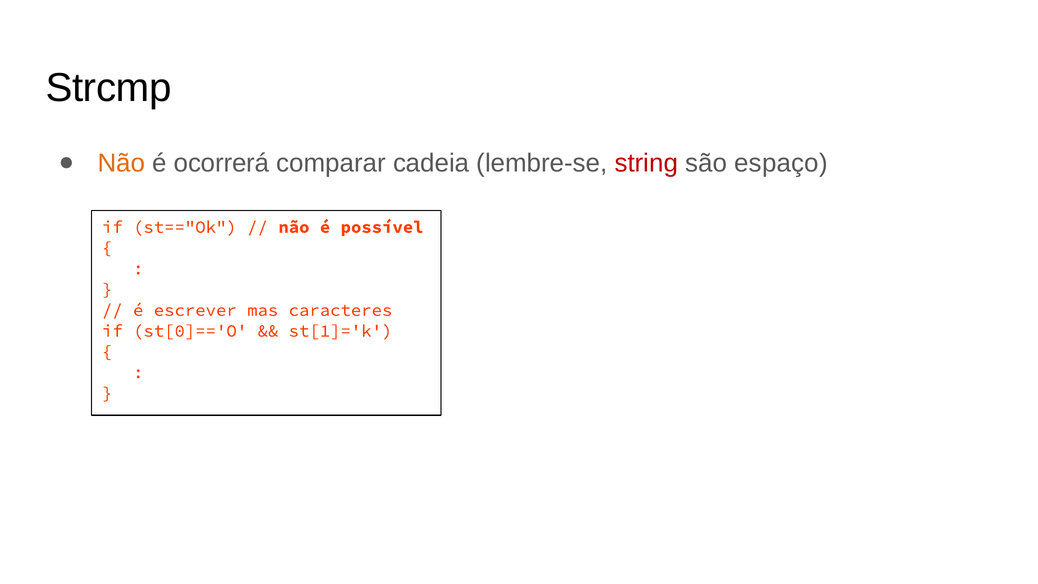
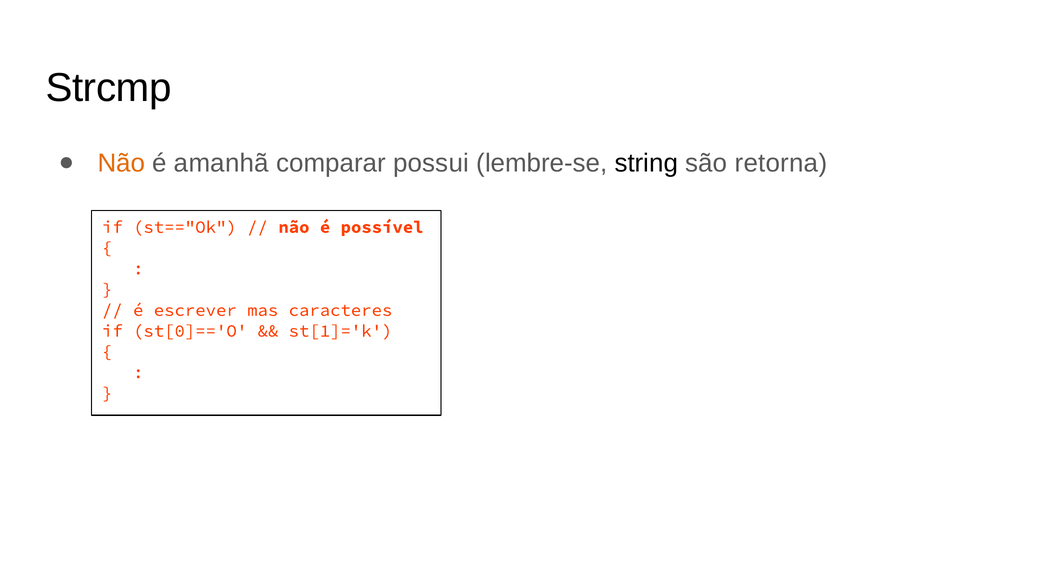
ocorrerá: ocorrerá -> amanhã (221, 163)
cadeia: cadeia -> possui (431, 163)
string colour: red -> black (646, 163)
espaço: espaço -> retorna (781, 163)
